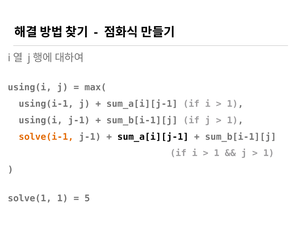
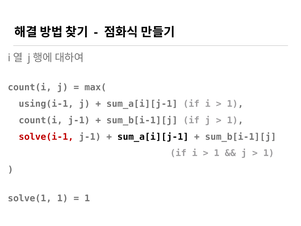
using(i: using(i -> count(i (30, 87)
using(i: using(i -> count(i (41, 120)
solve(i-1 colour: orange -> red (46, 137)
5: 5 -> 1 (87, 198)
